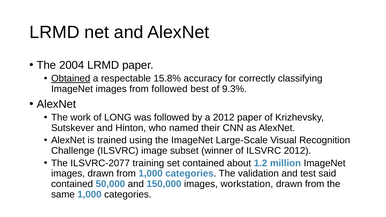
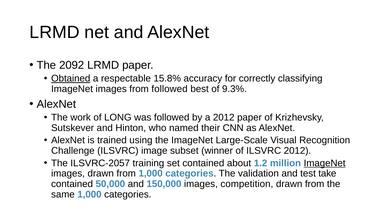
2004: 2004 -> 2092 (72, 65)
ILSVRC-2077: ILSVRC-2077 -> ILSVRC-2057 (100, 163)
ImageNet underline: none -> present (325, 163)
said: said -> take (327, 174)
workstation: workstation -> competition (247, 184)
